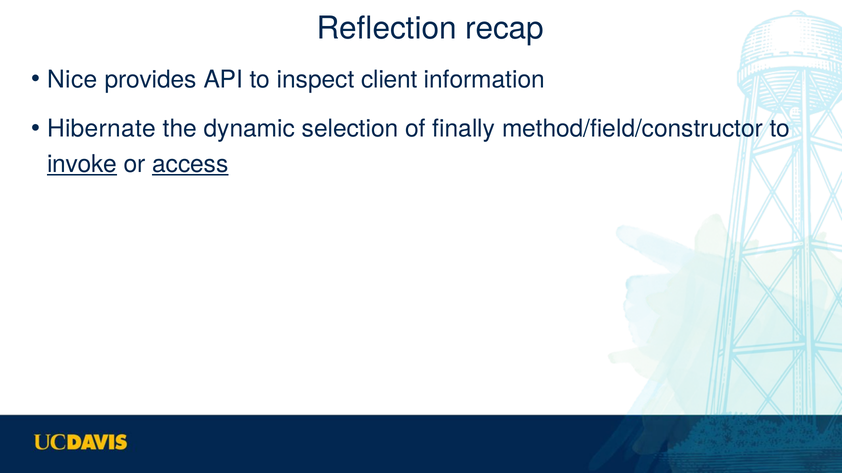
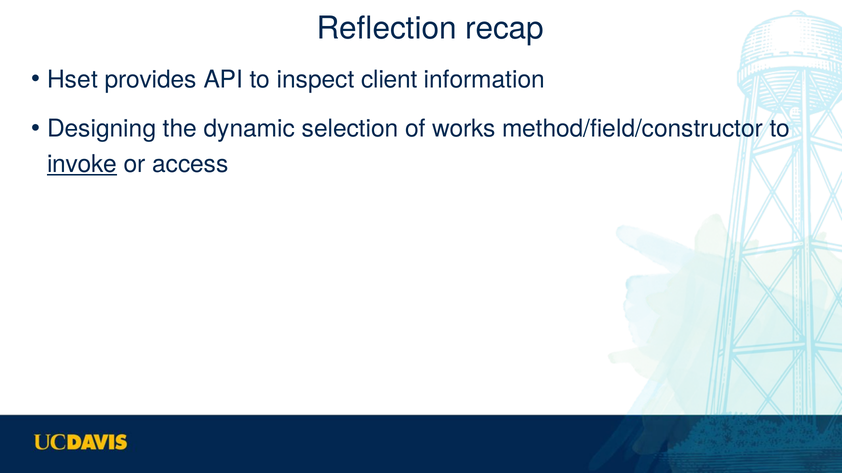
Nice: Nice -> Hset (72, 80)
Hibernate: Hibernate -> Designing (102, 129)
finally: finally -> works (464, 129)
access underline: present -> none (190, 164)
